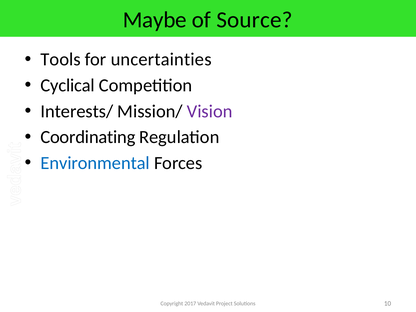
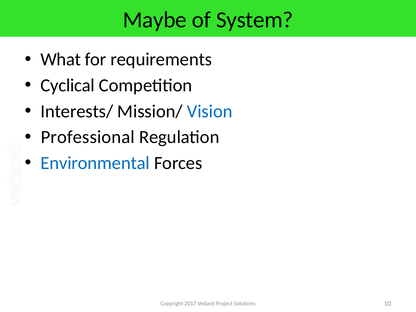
Source: Source -> System (255, 20)
Tools: Tools -> What (61, 60)
uncertainties: uncertainties -> requirements (161, 60)
Vision colour: purple -> blue (210, 111)
Coordinating: Coordinating -> Professional (88, 137)
